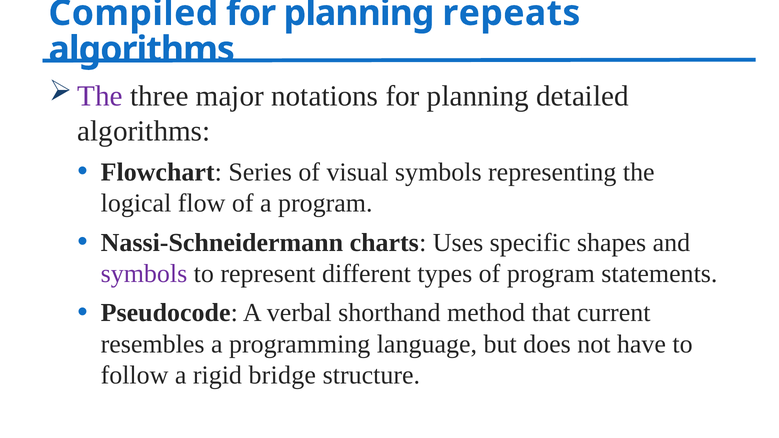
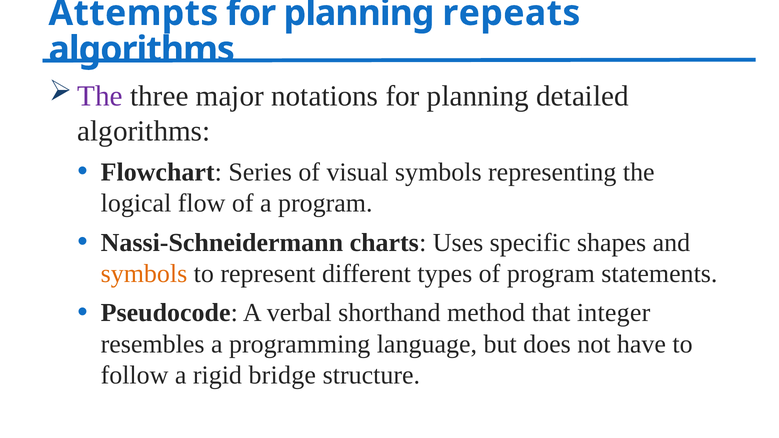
Compiled: Compiled -> Attempts (133, 13)
symbols colour: purple -> orange (144, 274)
current: current -> integer (614, 313)
